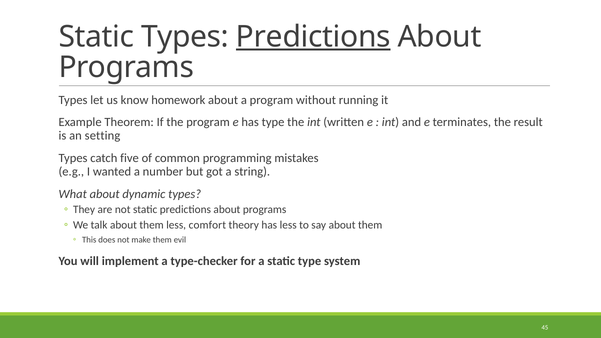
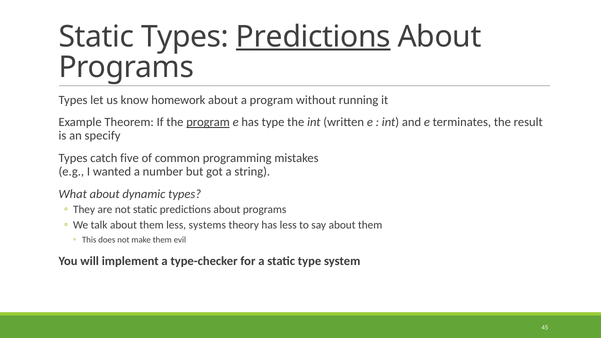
program underline: none -> present (208, 122)
setting: setting -> specify (103, 136)
comfort: comfort -> systems (207, 225)
